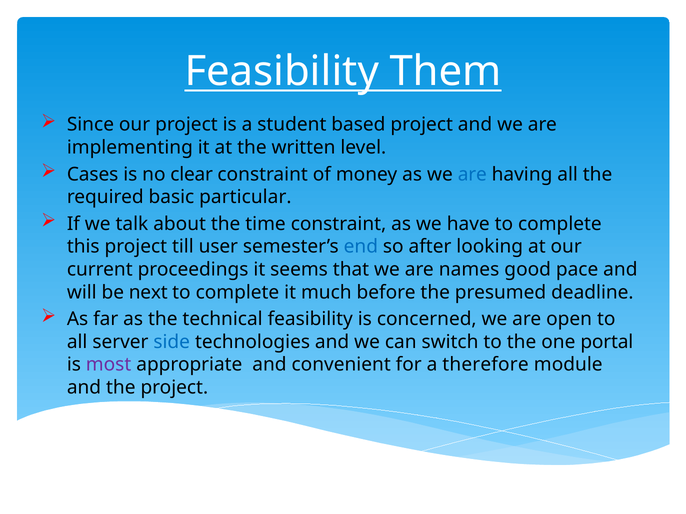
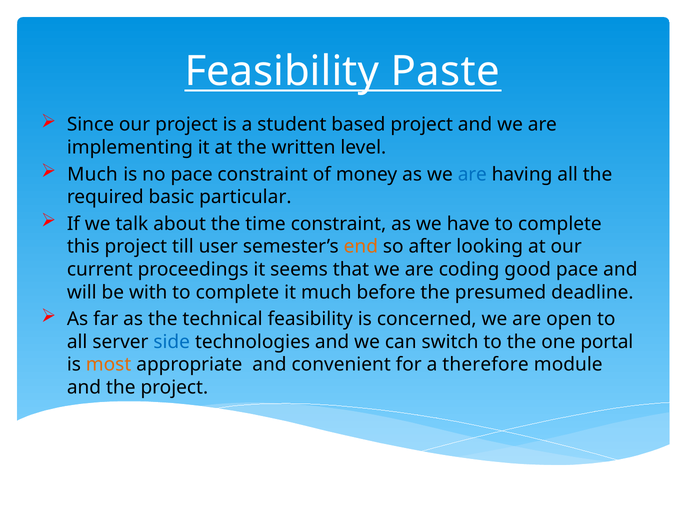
Them: Them -> Paste (445, 72)
Cases: Cases -> Much (92, 174)
no clear: clear -> pace (192, 174)
end colour: blue -> orange (361, 247)
names: names -> coding (469, 270)
next: next -> with (148, 293)
most colour: purple -> orange (109, 365)
